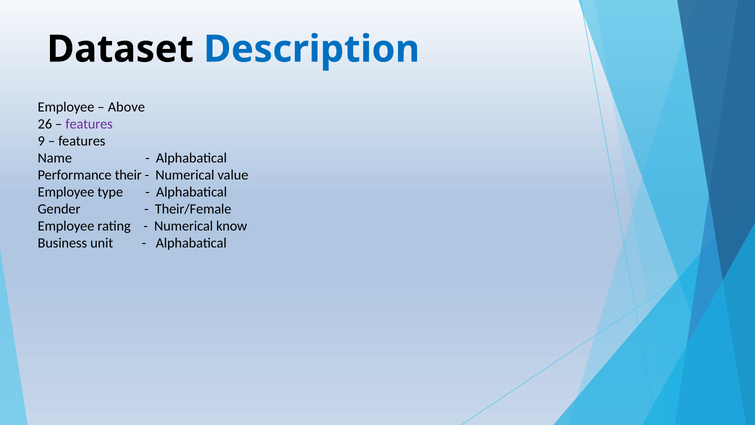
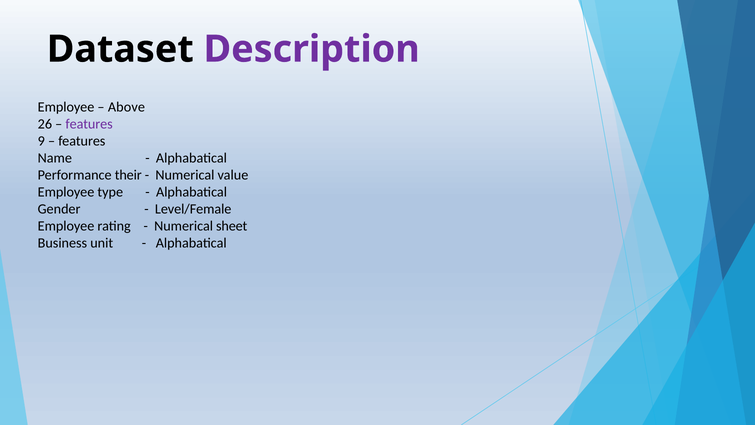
Description colour: blue -> purple (312, 49)
Their/Female: Their/Female -> Level/Female (193, 209)
know: know -> sheet (232, 226)
